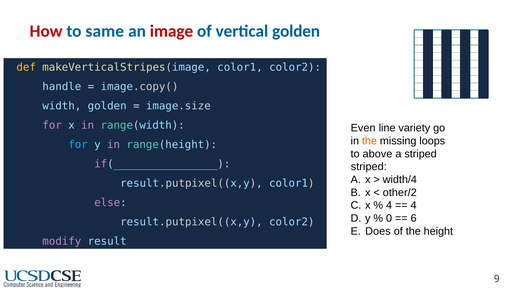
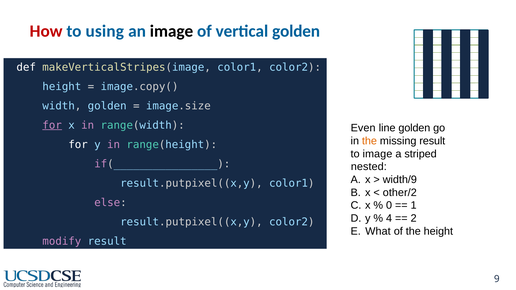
same: same -> using (105, 31)
image colour: red -> black (172, 31)
def colour: yellow -> white (26, 67)
handle: handle -> height (62, 87)
for underline: none -> present (52, 125)
line variety: variety -> golden (414, 128)
missing loops: loops -> result (432, 141)
for colour: light blue -> white (78, 145)
to above: above -> image (377, 154)
striped: striped -> nested (369, 167)
width/4: width/4 -> width/9 (400, 180)
4: 4 -> 0 (389, 206)
4: 4 -> 1 (414, 206)
0: 0 -> 4 (389, 219)
6: 6 -> 2 (414, 219)
Does: Does -> What (378, 231)
